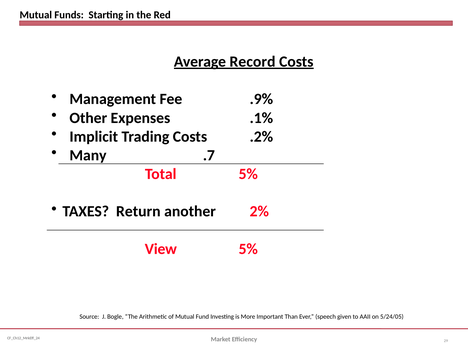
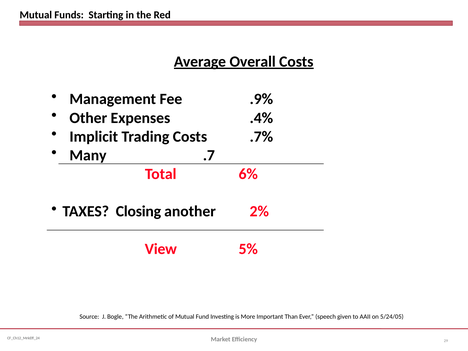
Record: Record -> Overall (253, 62)
.1%: .1% -> .4% (261, 118)
.2%: .2% -> .7% (261, 137)
Total 5%: 5% -> 6% (248, 174)
Return: Return -> Closing (138, 211)
